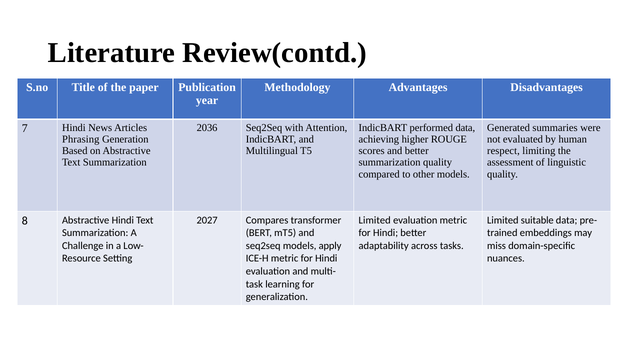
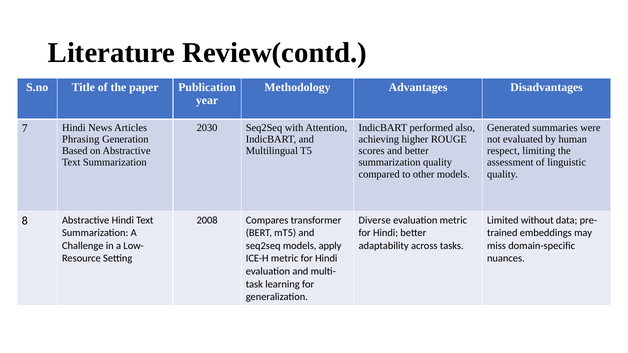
2036: 2036 -> 2030 (207, 128)
performed data: data -> also (465, 128)
2027: 2027 -> 2008 (207, 220)
Limited: Limited -> Diverse (375, 220)
suitable: suitable -> without (537, 220)
